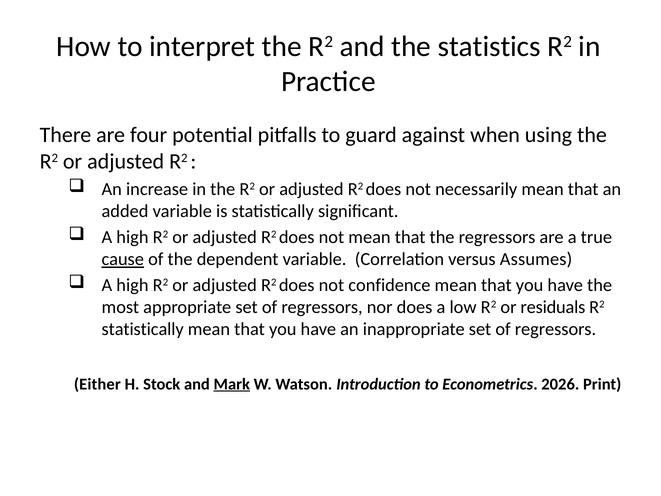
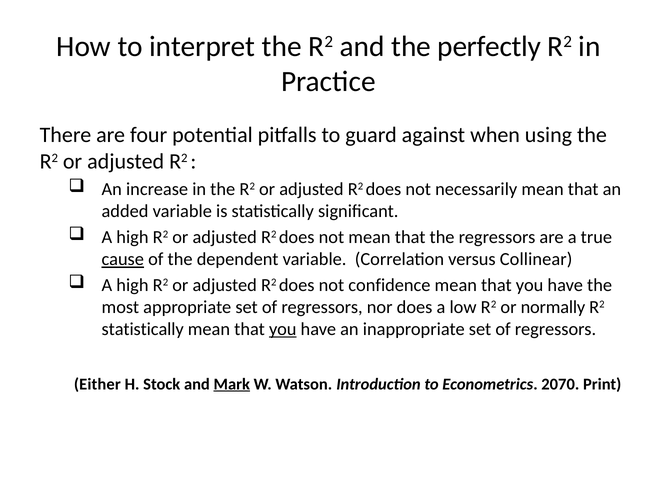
statistics: statistics -> perfectly (489, 46)
Assumes: Assumes -> Collinear (536, 259)
residuals: residuals -> normally (553, 307)
you underline: none -> present (283, 329)
2026: 2026 -> 2070 (560, 384)
